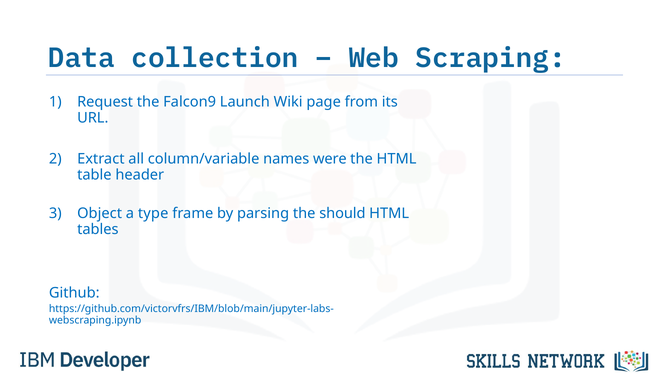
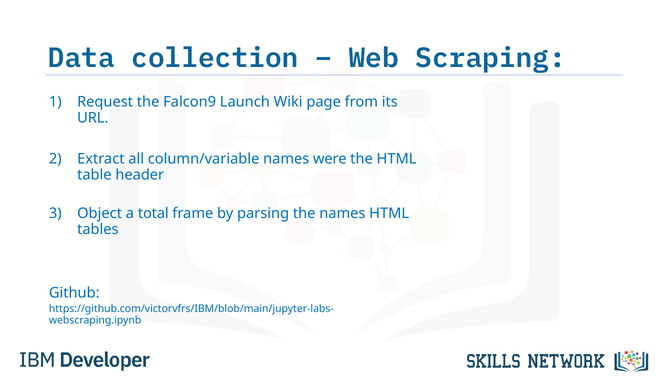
type: type -> total (153, 213)
the should: should -> names (342, 213)
